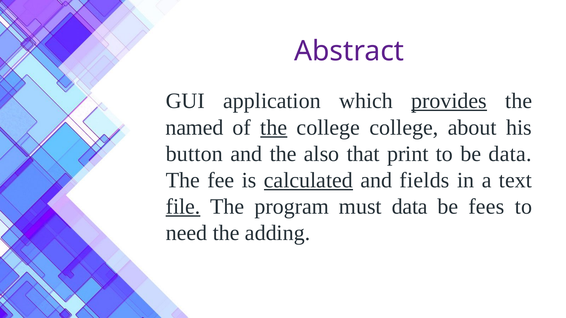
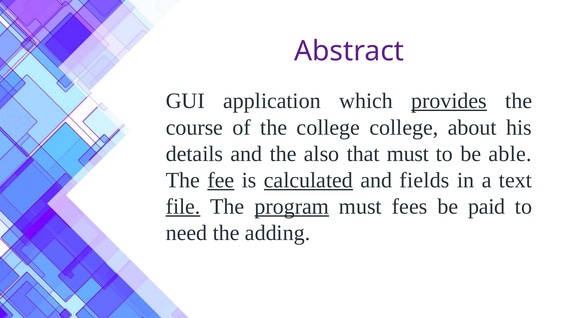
named: named -> course (194, 128)
the underline: present -> none (274, 128)
button: button -> details (194, 154)
that print: print -> must (408, 154)
be data: data -> able (510, 154)
fee underline: none -> present (221, 180)
program underline: none -> present (292, 207)
must data: data -> fees (410, 207)
fees: fees -> paid (487, 207)
